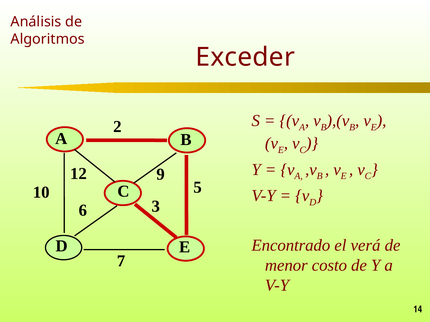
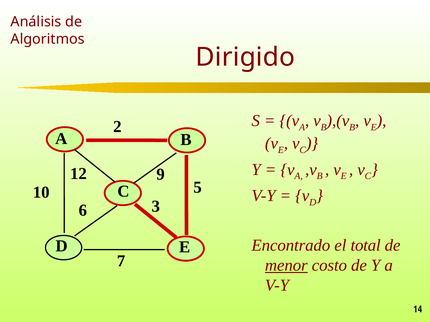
Exceder: Exceder -> Dirigido (245, 57)
verá: verá -> total (366, 246)
menor underline: none -> present (286, 266)
